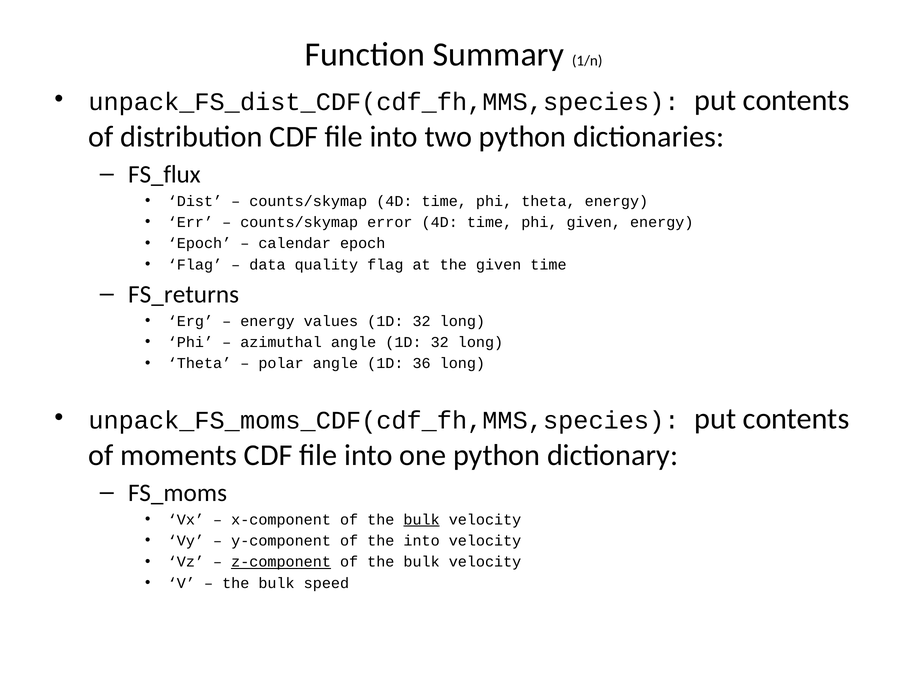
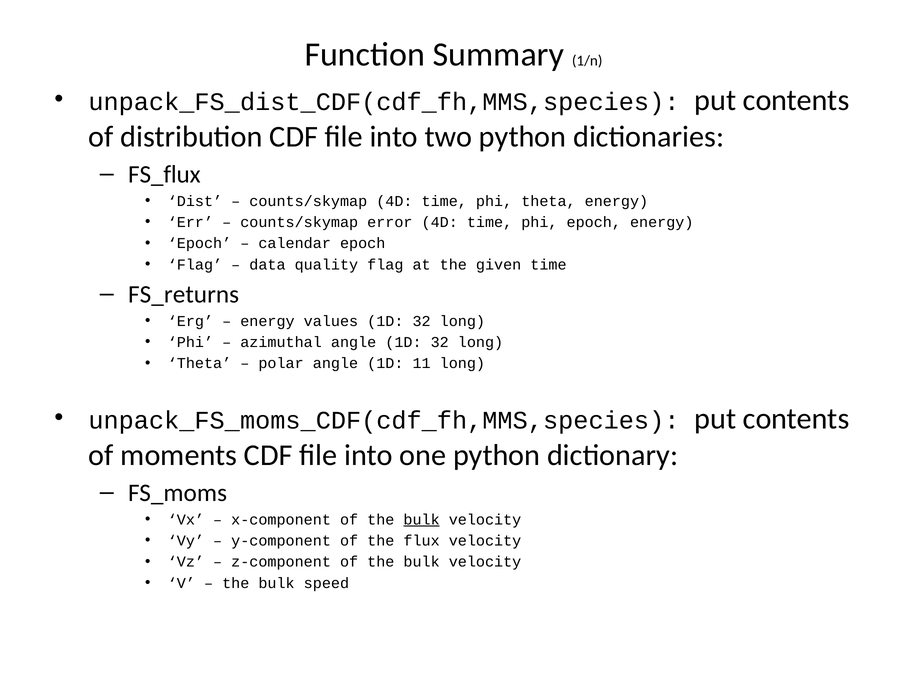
phi given: given -> epoch (594, 222)
36: 36 -> 11 (422, 364)
the into: into -> flux (422, 541)
z-component underline: present -> none (281, 562)
